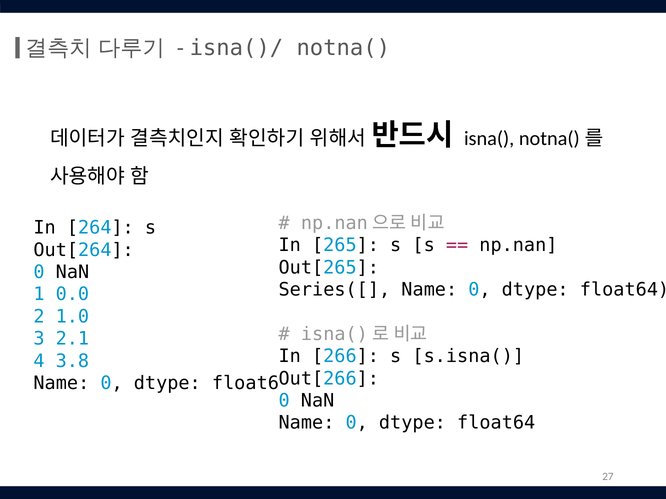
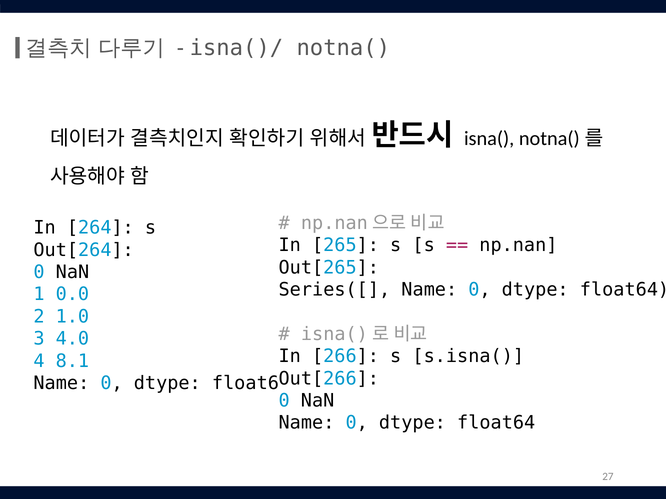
2.1: 2.1 -> 4.0 (72, 339)
3.8: 3.8 -> 8.1 (72, 361)
